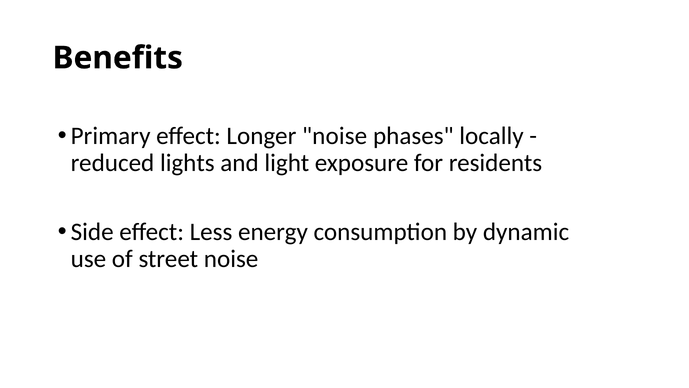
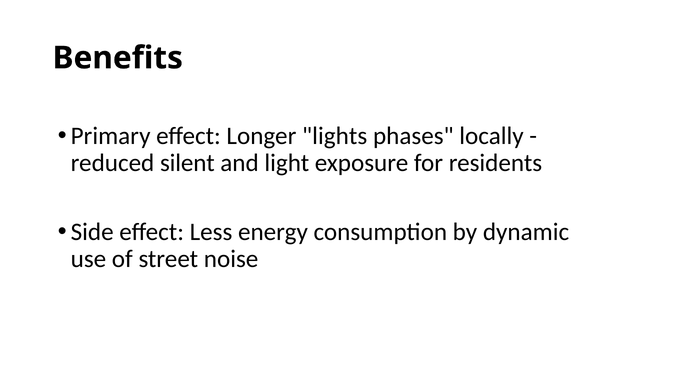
Longer noise: noise -> lights (335, 136)
lights: lights -> silent (187, 163)
